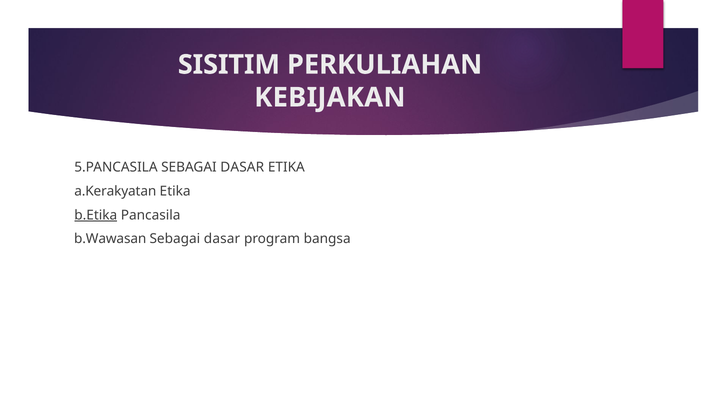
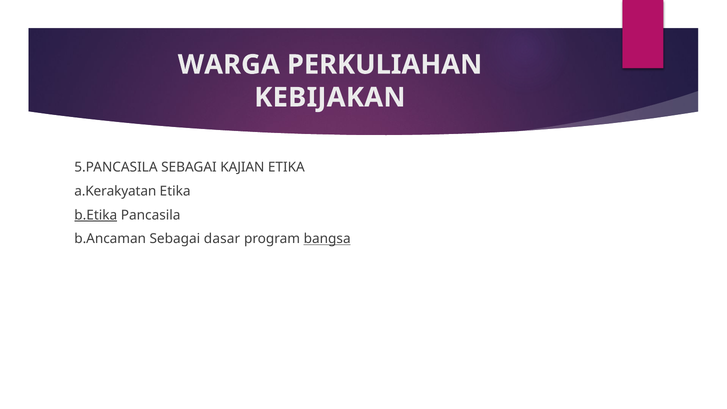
SISITIM: SISITIM -> WARGA (229, 65)
5.PANCASILA SEBAGAI DASAR: DASAR -> KAJIAN (242, 167)
b.Wawasan: b.Wawasan -> b.Ancaman (110, 239)
bangsa underline: none -> present (327, 239)
